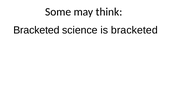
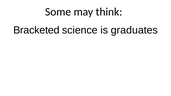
is bracketed: bracketed -> graduates (134, 30)
